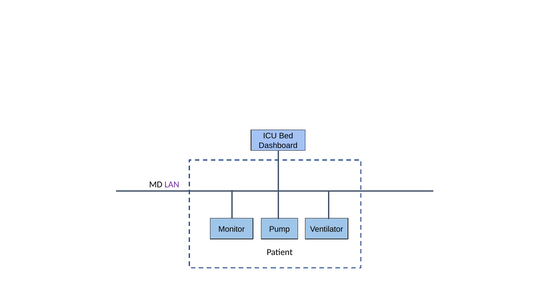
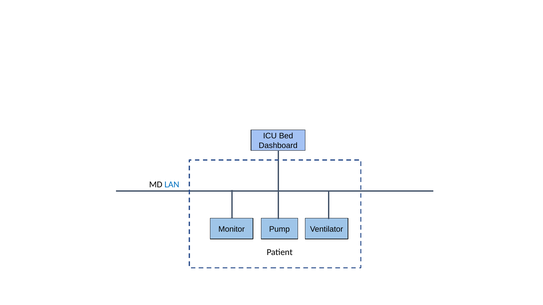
LAN colour: purple -> blue (172, 185)
